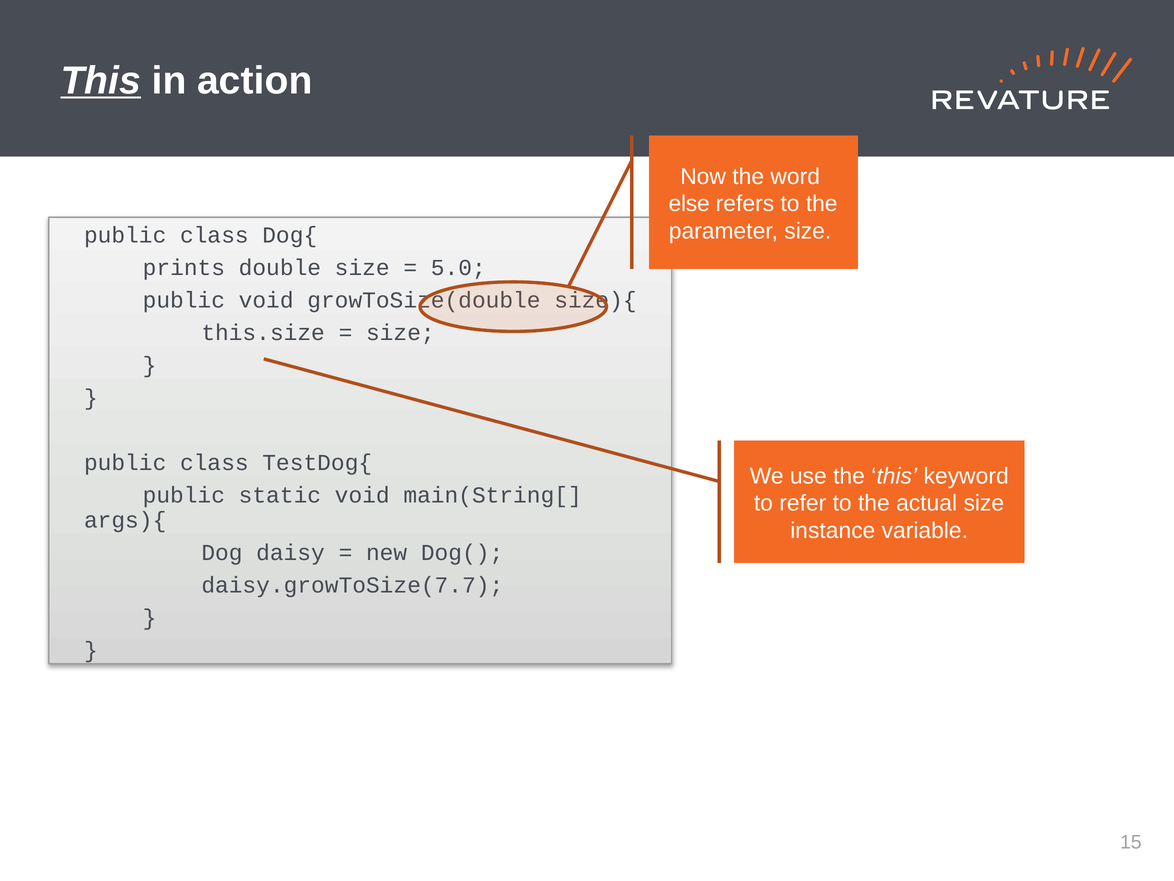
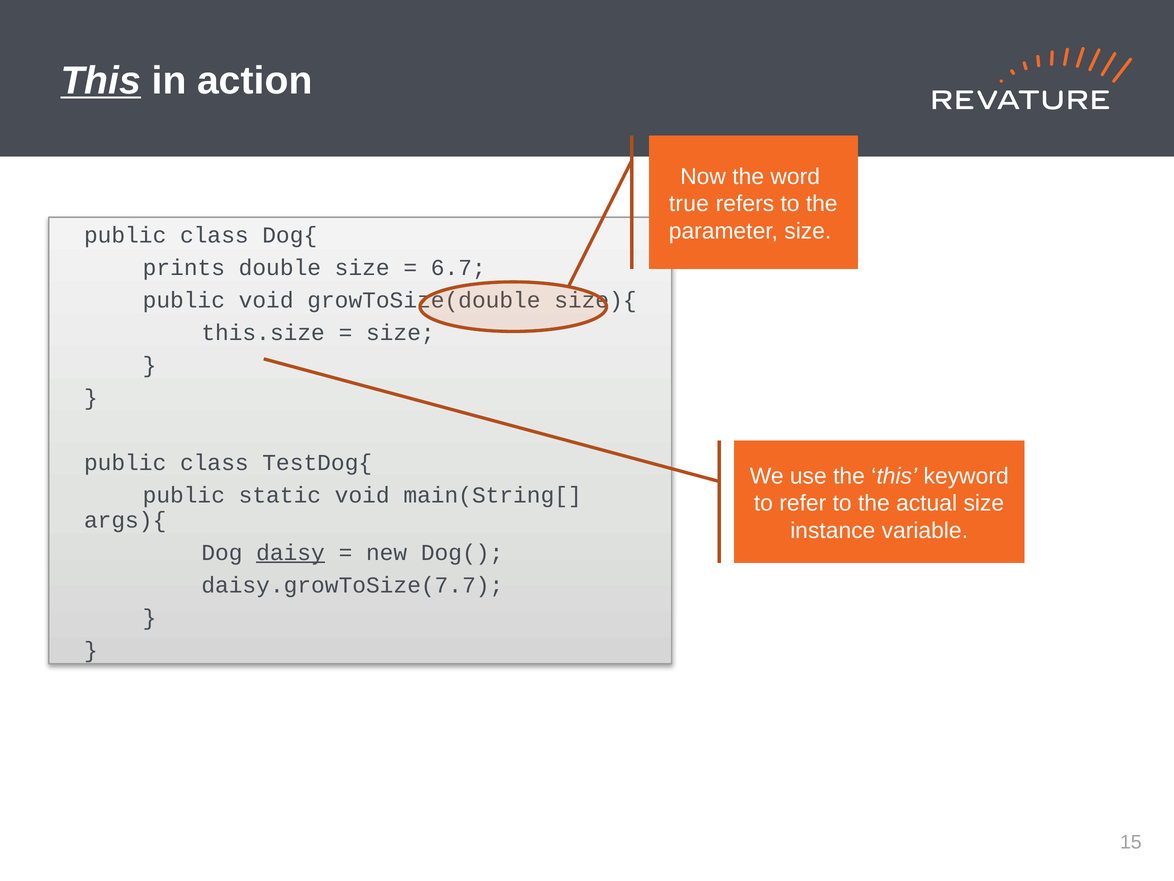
else: else -> true (689, 204)
5.0: 5.0 -> 6.7 (458, 268)
daisy underline: none -> present (290, 552)
